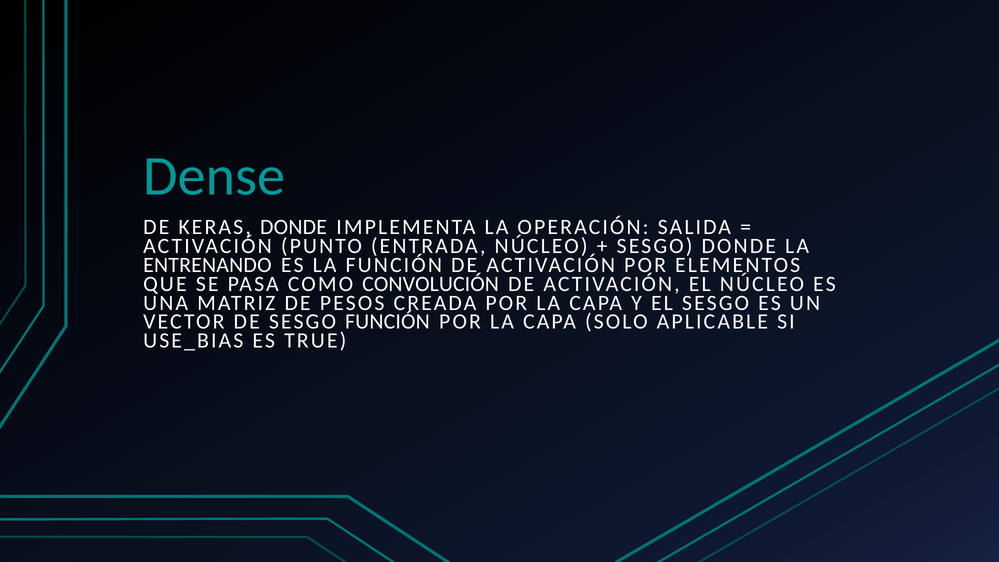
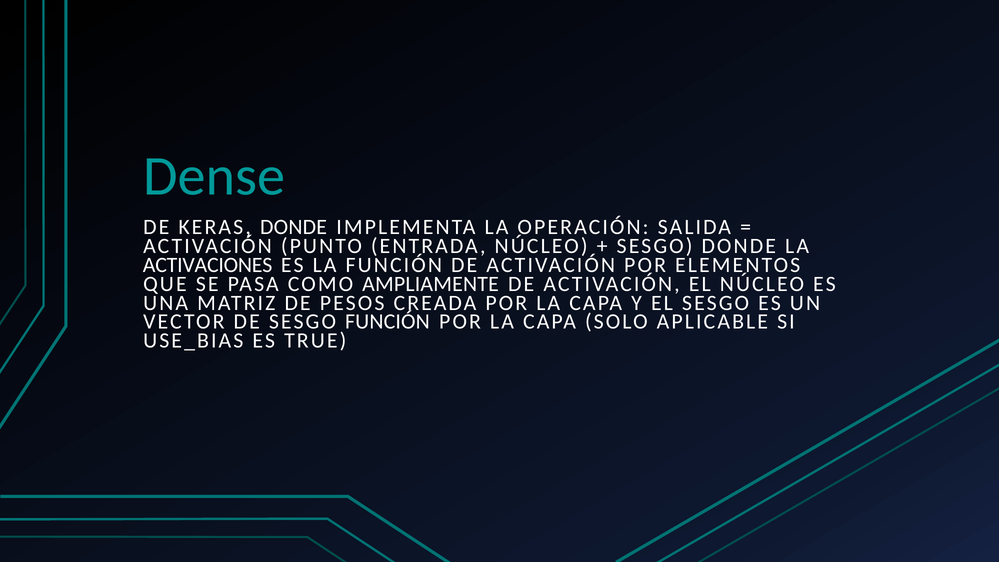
ENTRENANDO: ENTRENANDO -> ACTIVACIONES (208, 265)
CONVOLUCIÓN: CONVOLUCIÓN -> AMPLIAMENTE (431, 284)
